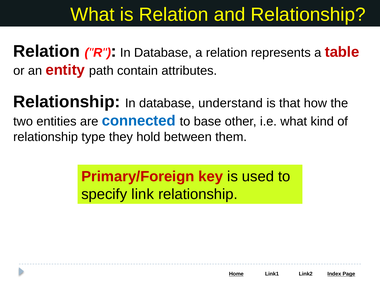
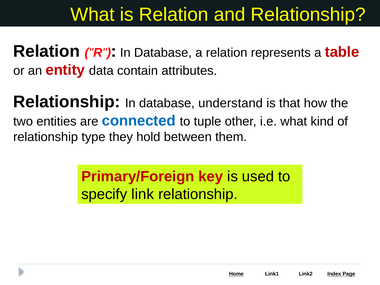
path: path -> data (101, 71)
base: base -> tuple (208, 121)
